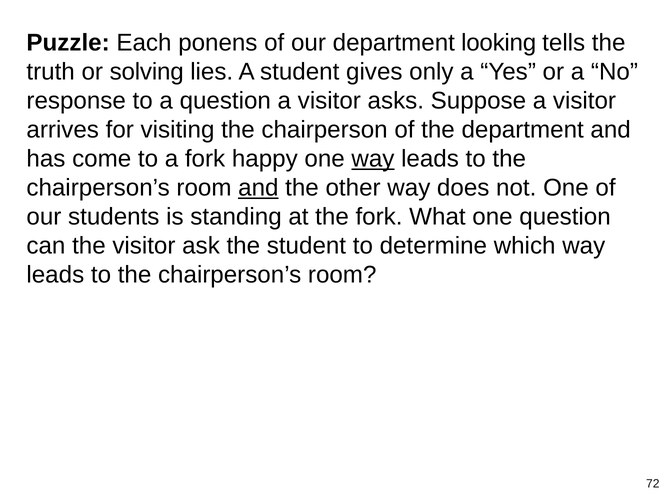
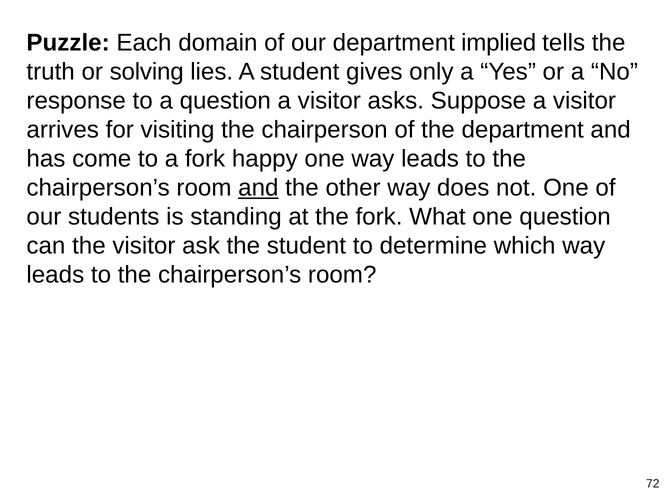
ponens: ponens -> domain (218, 43)
looking: looking -> implied (499, 43)
way underline: present -> none (373, 159)
